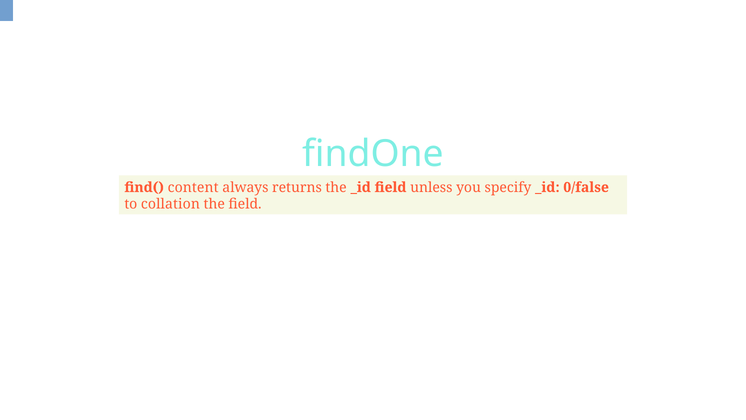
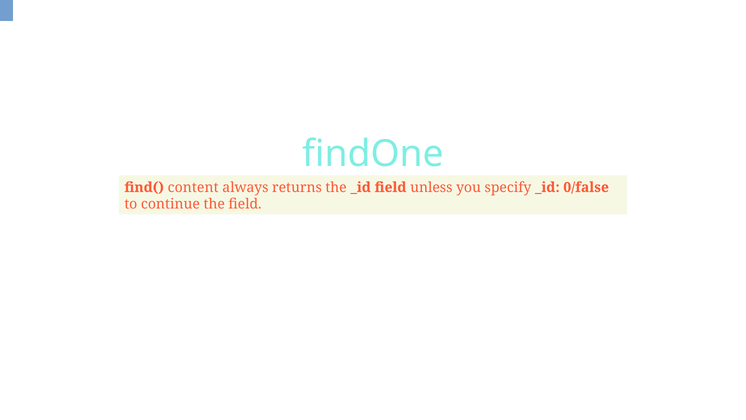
collation: collation -> continue (170, 204)
